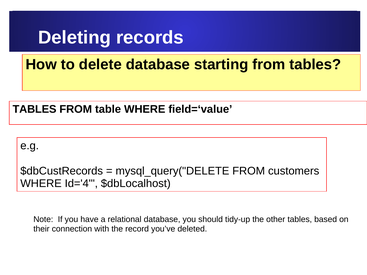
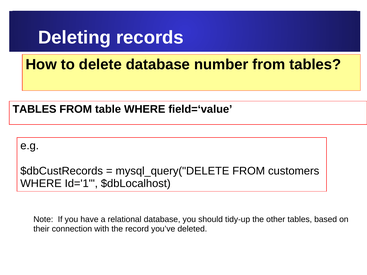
starting: starting -> number (221, 65)
Id='4: Id='4 -> Id='1 (81, 184)
